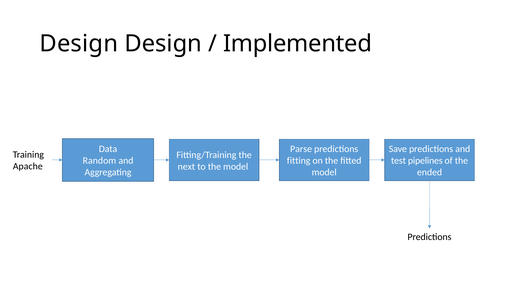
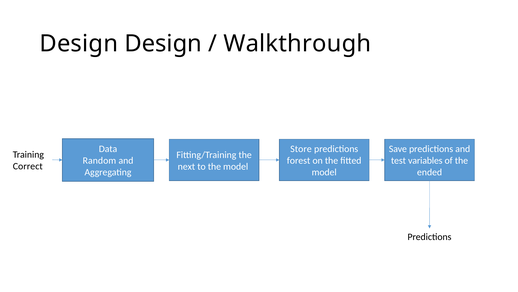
Implemented: Implemented -> Walkthrough (297, 44)
Parse: Parse -> Store (301, 149)
fitting: fitting -> forest (299, 160)
pipelines: pipelines -> variables (425, 160)
Apache: Apache -> Correct (28, 166)
